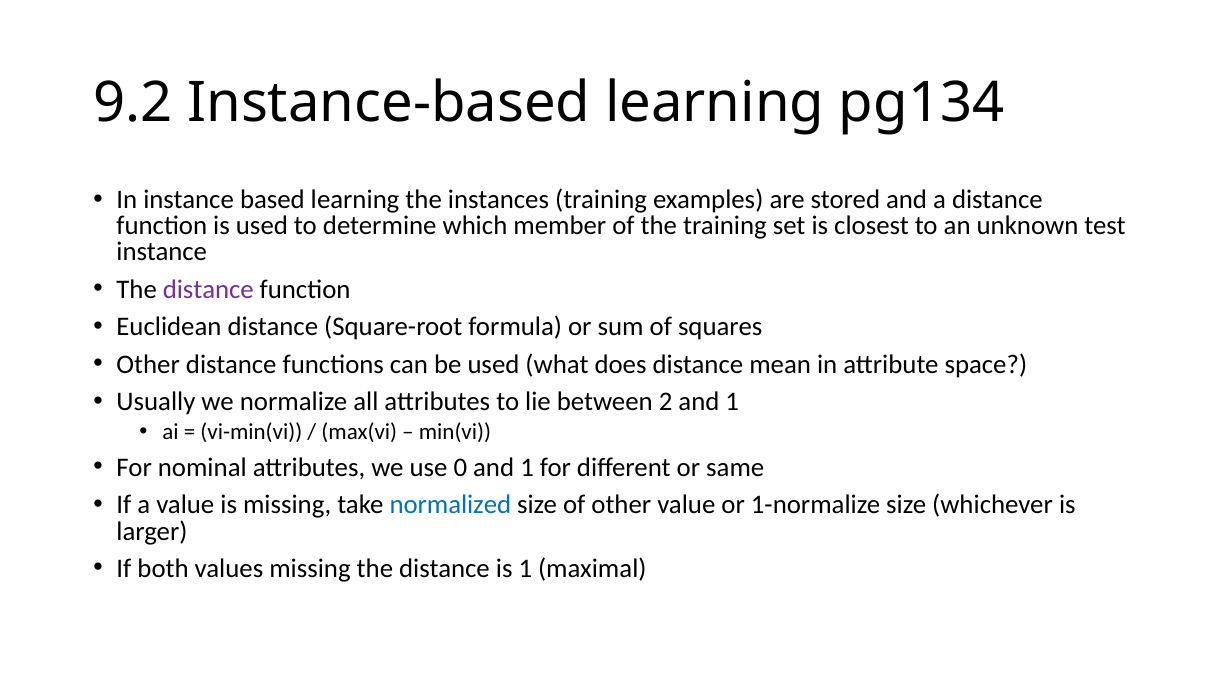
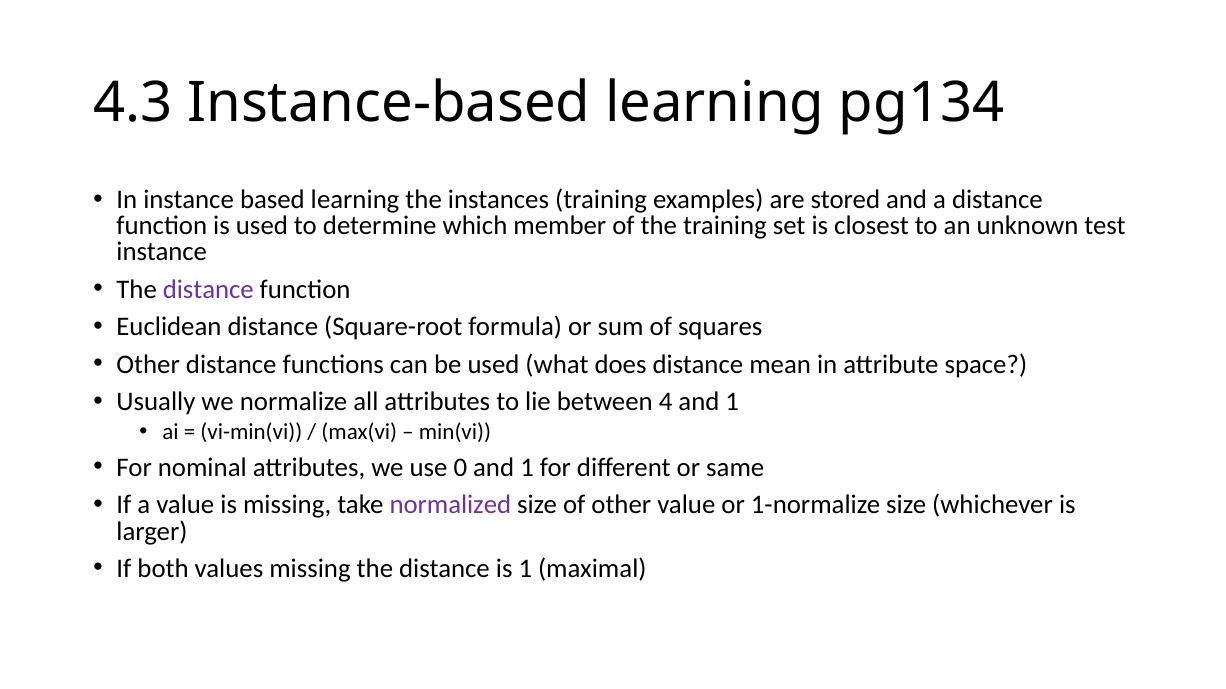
9.2: 9.2 -> 4.3 (133, 103)
2: 2 -> 4 (666, 402)
normalized colour: blue -> purple (450, 506)
